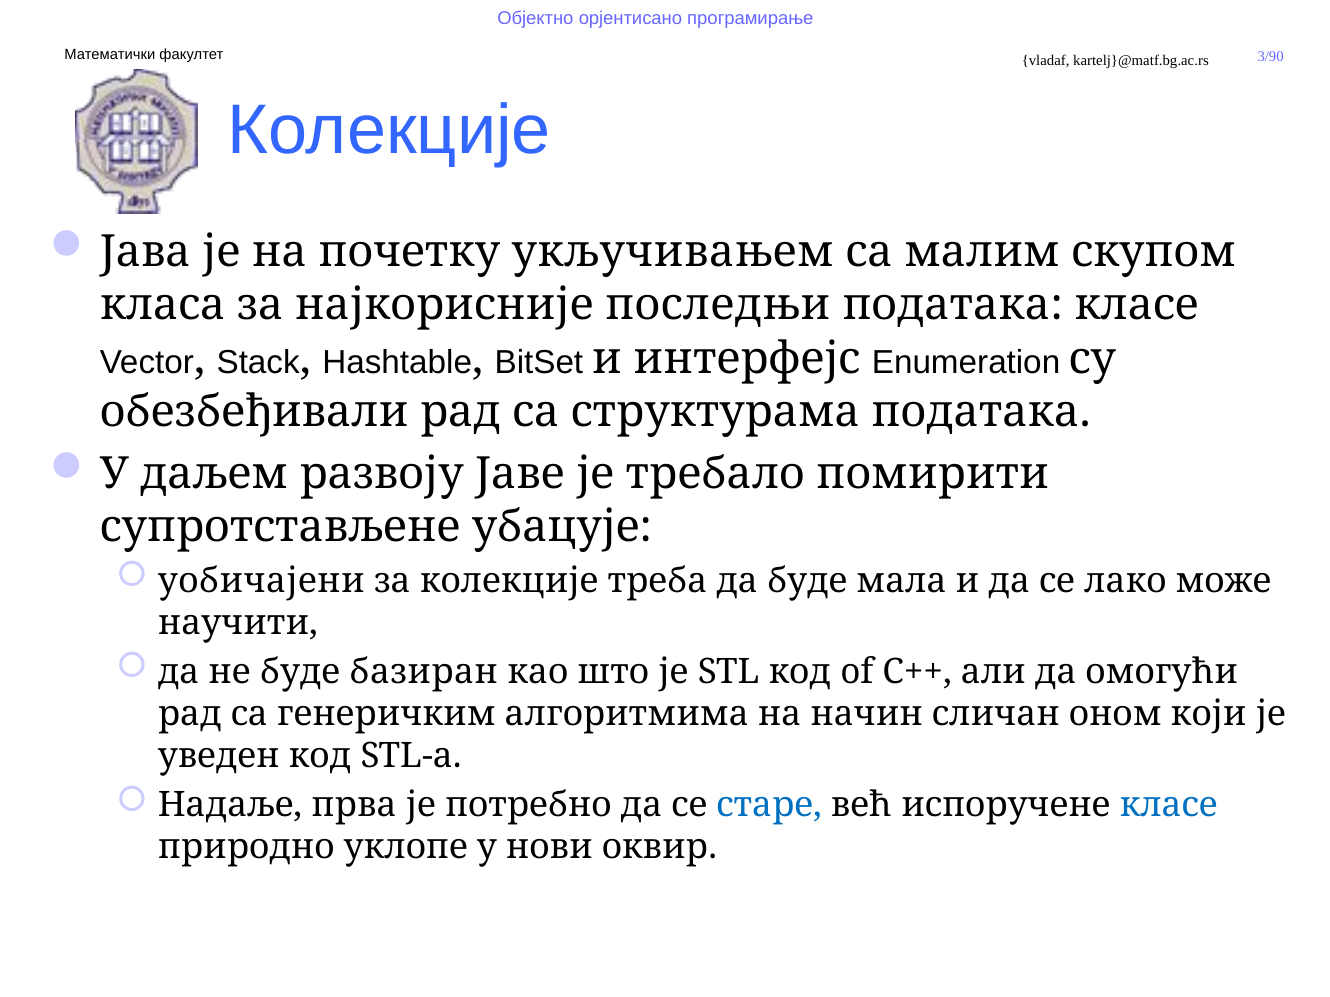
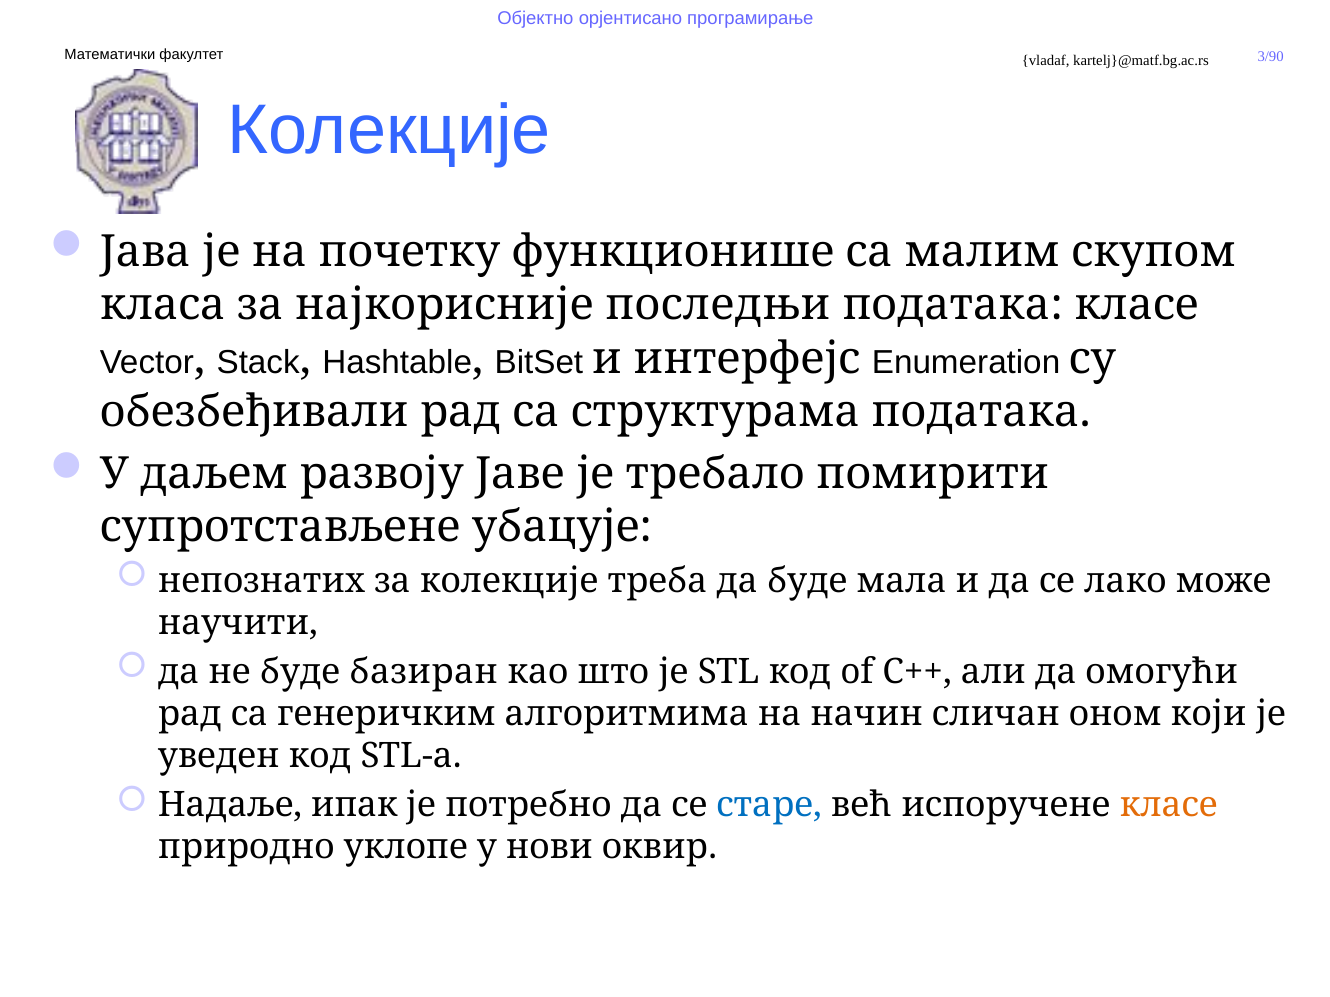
укључивањем: укључивањем -> функционише (673, 252)
уобичајени: уобичајени -> непознатих (262, 581)
прва: прва -> ипак (354, 806)
класе colour: blue -> orange (1169, 806)
